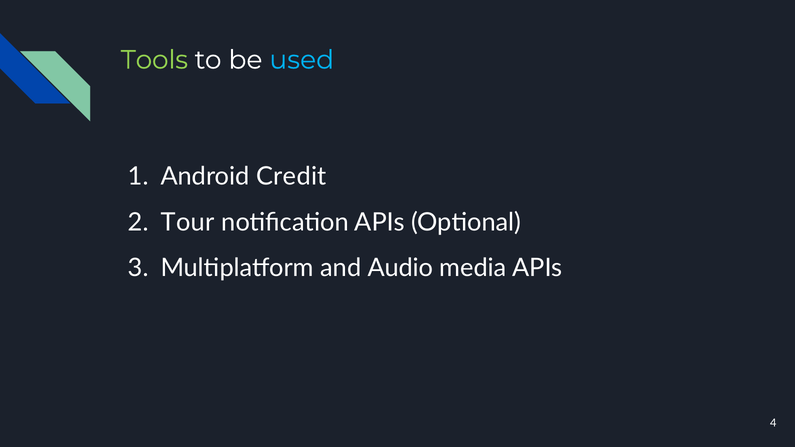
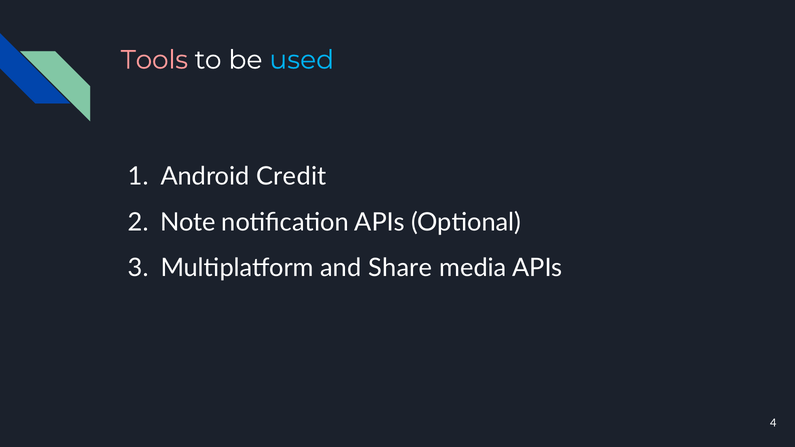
Tools colour: light green -> pink (154, 60)
Tour: Tour -> Note (188, 222)
Audio: Audio -> Share (400, 268)
